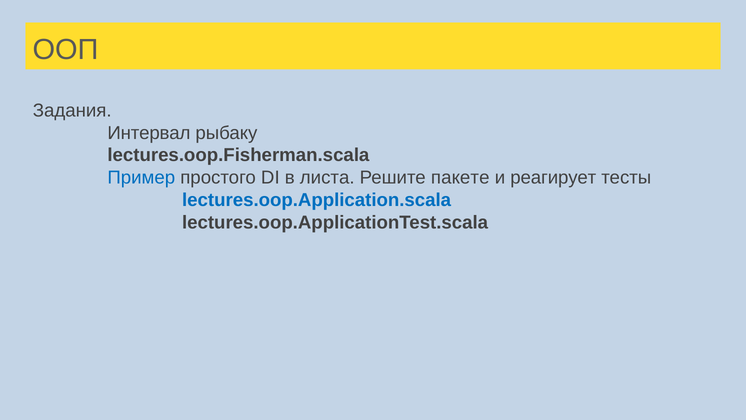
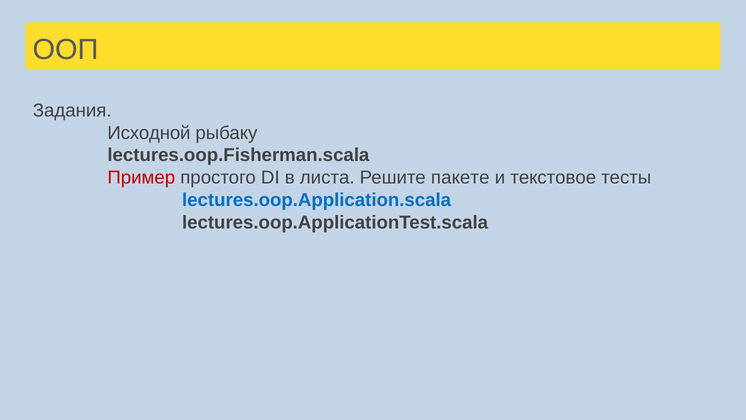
Интервал: Интервал -> Исходной (149, 133)
Пример colour: blue -> red (141, 178)
реагирует: реагирует -> текстовое (553, 178)
